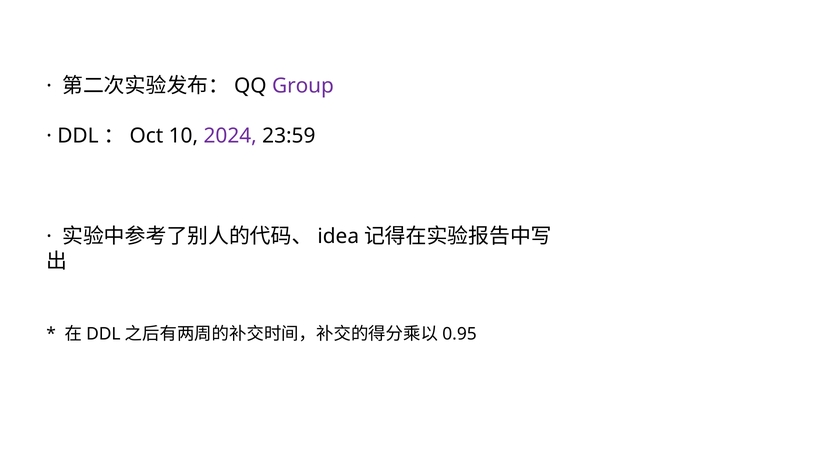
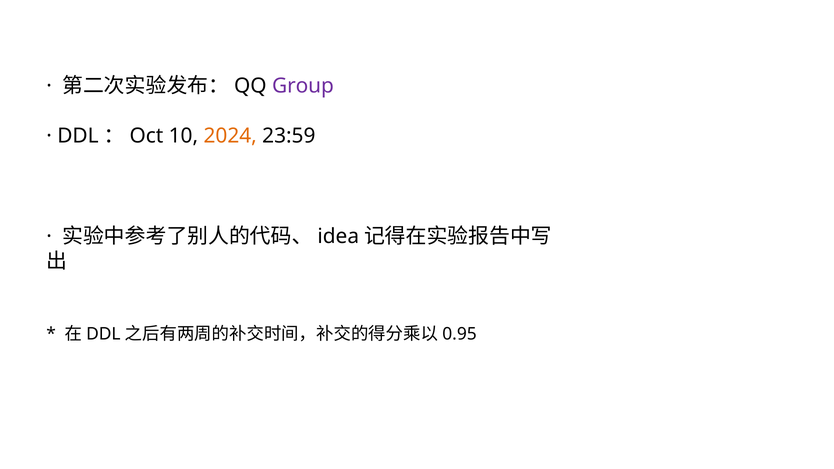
2024 colour: purple -> orange (230, 136)
